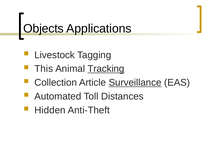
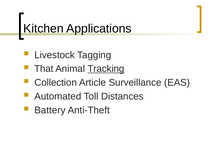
Objects: Objects -> Kitchen (43, 28)
This: This -> That (44, 69)
Surveillance underline: present -> none (135, 82)
Hidden: Hidden -> Battery (50, 110)
